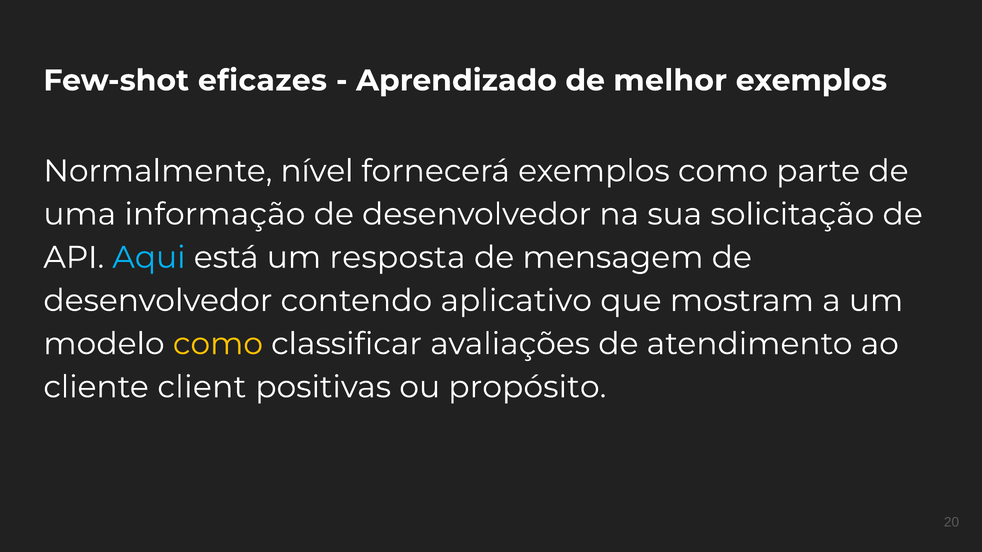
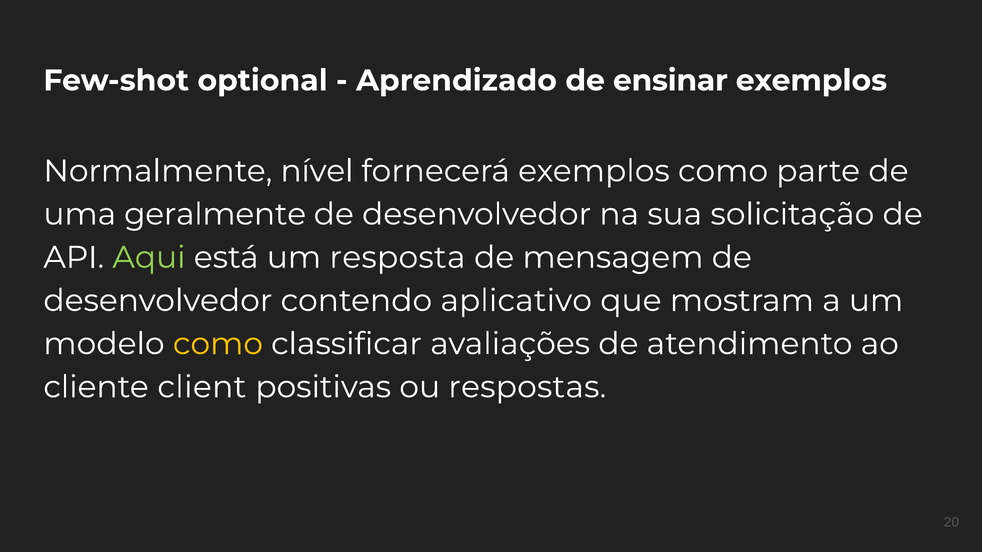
eficazes: eficazes -> optional (263, 81)
melhor: melhor -> ensinar (670, 81)
informação: informação -> geralmente (215, 214)
Aqui colour: light blue -> light green (149, 258)
propósito: propósito -> respostas (527, 387)
